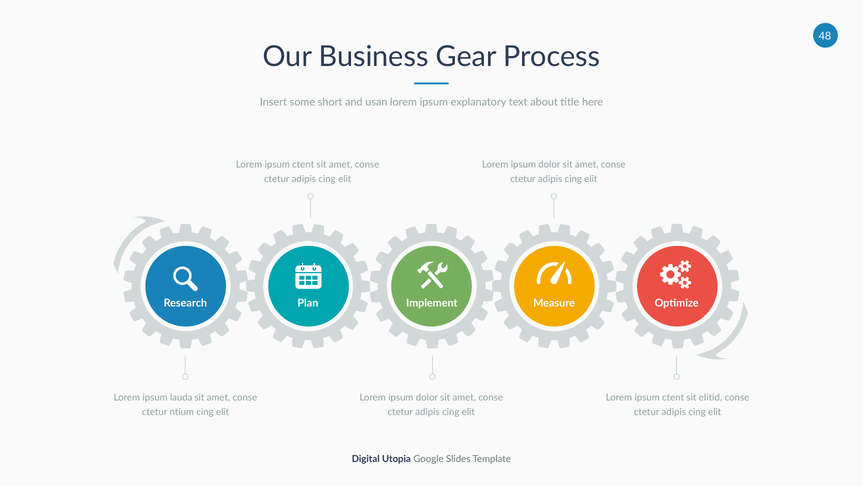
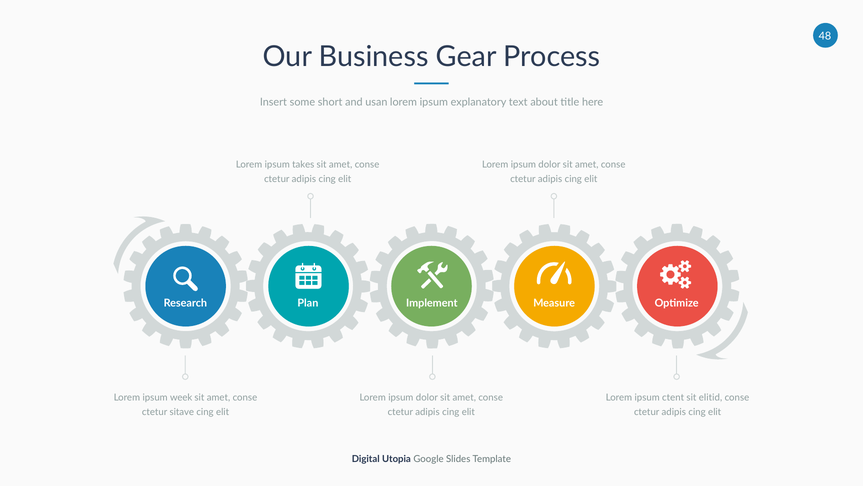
ctent: ctent -> takes (303, 165)
lauda: lauda -> week (181, 397)
ntium: ntium -> sitave (182, 412)
